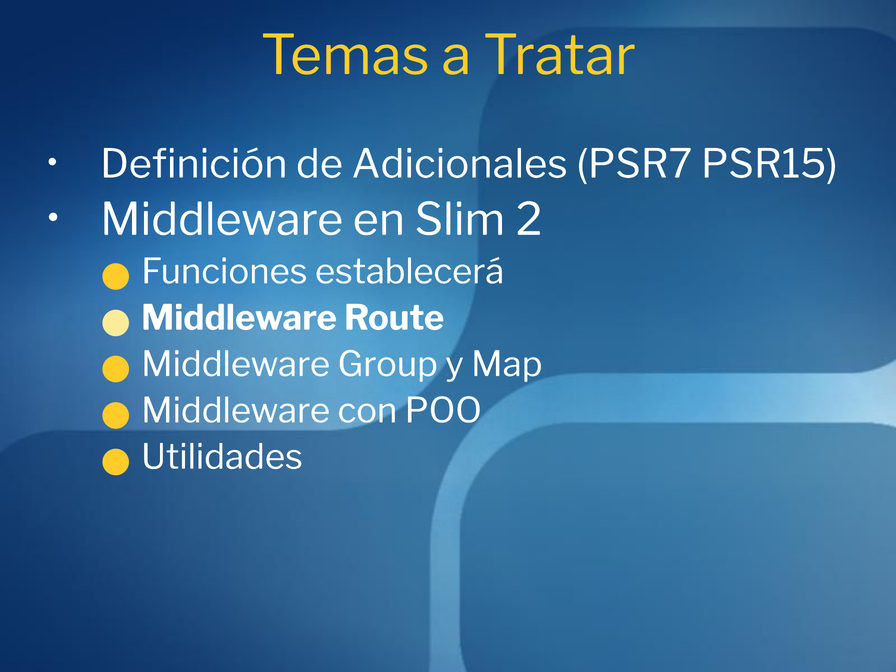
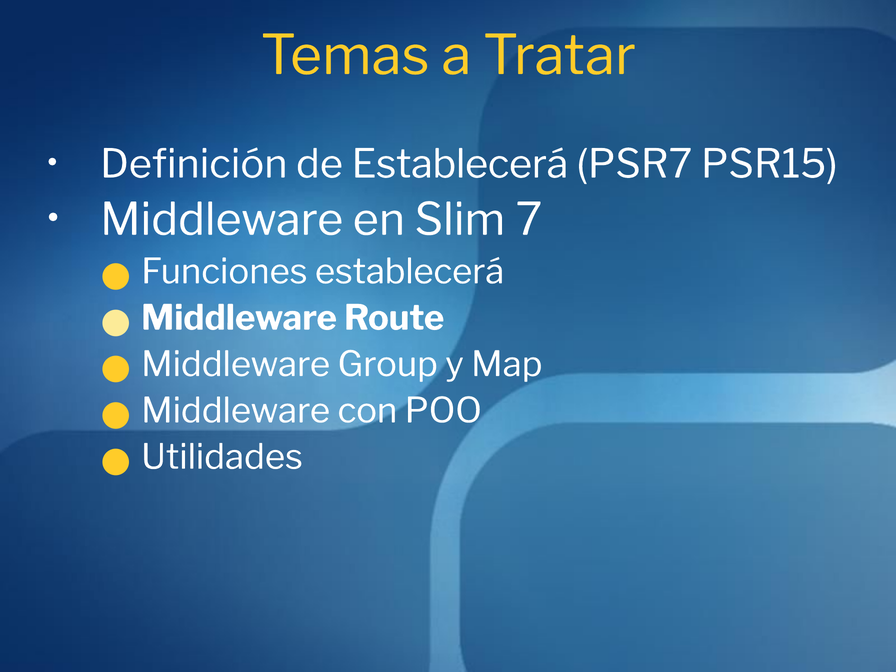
de Adicionales: Adicionales -> Establecerá (460, 164)
2: 2 -> 7 (529, 220)
